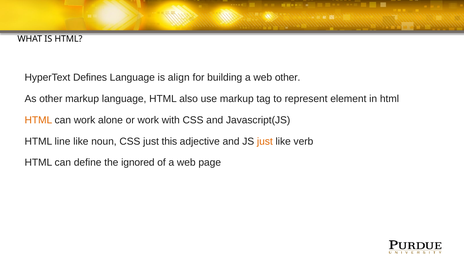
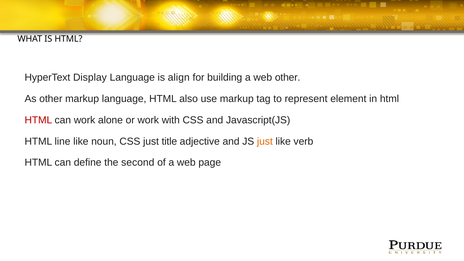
Defines: Defines -> Display (90, 78)
HTML colour: orange -> red (38, 120)
this: this -> title (169, 141)
ignored: ignored -> second (138, 163)
